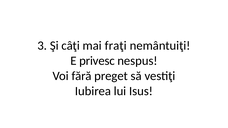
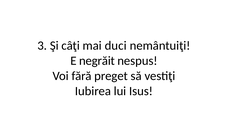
fraţi: fraţi -> duci (116, 46)
privesc: privesc -> negrăit (97, 61)
